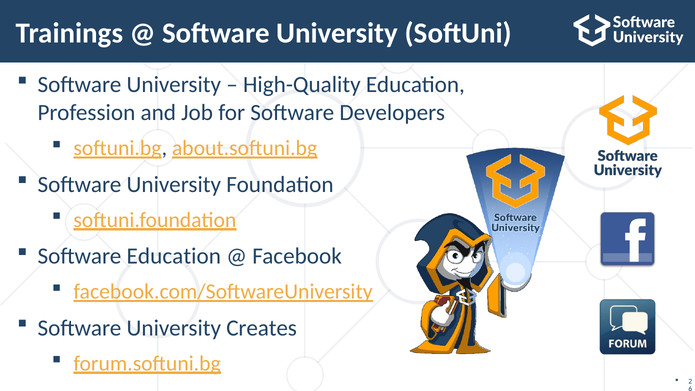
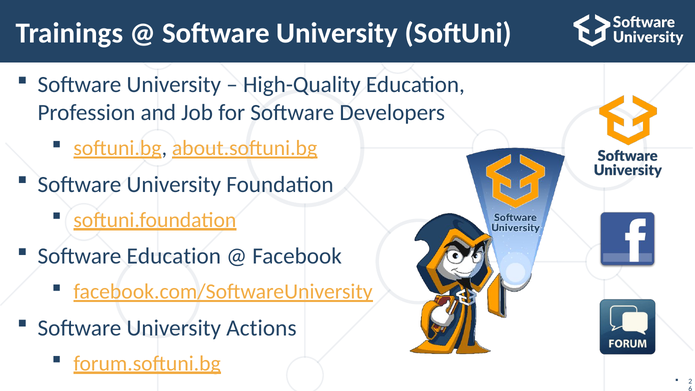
Creates: Creates -> Actions (261, 328)
